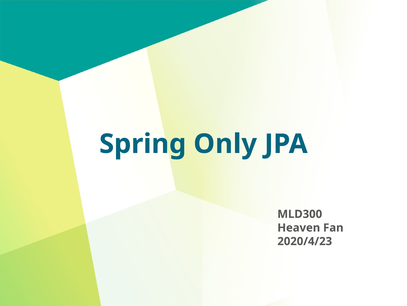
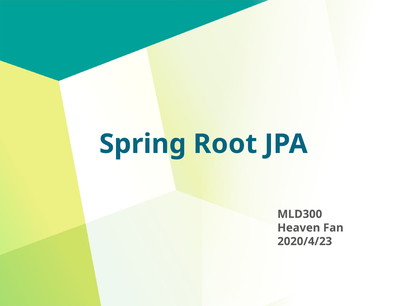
Only: Only -> Root (225, 144)
